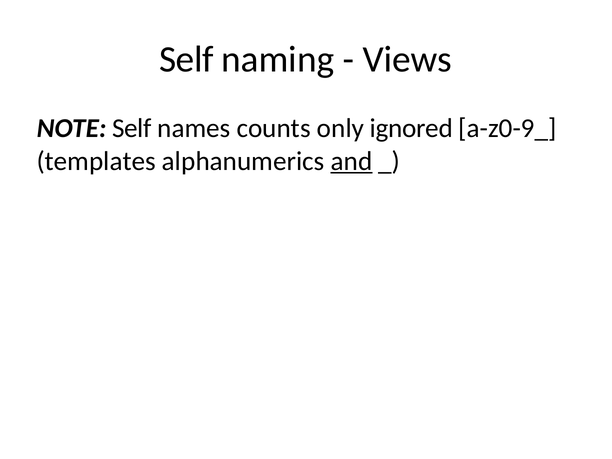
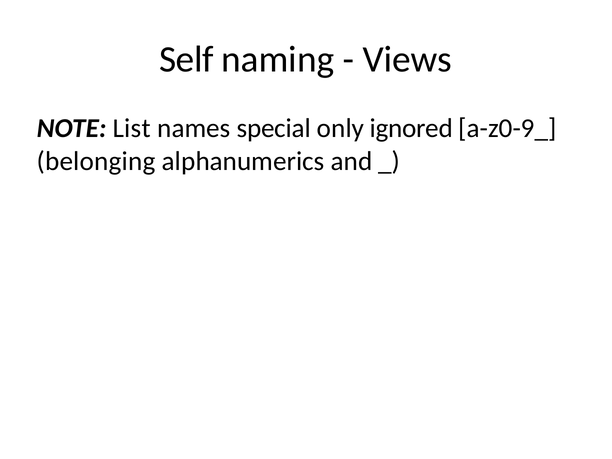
NOTE Self: Self -> List (132, 128)
counts: counts -> special (274, 128)
templates: templates -> belonging (96, 161)
and underline: present -> none (352, 161)
